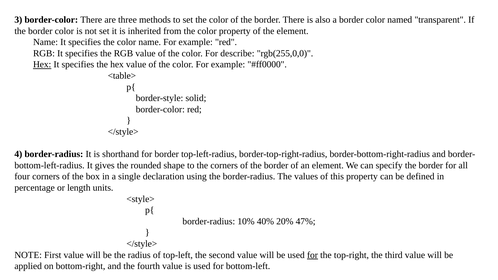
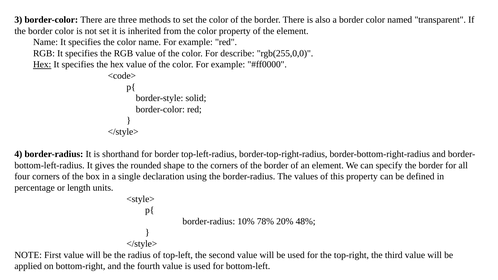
<table>: <table> -> <code> (122, 76)
40%: 40% -> 78% (265, 221)
47%: 47% -> 48% (306, 221)
for underline: present -> none (312, 255)
